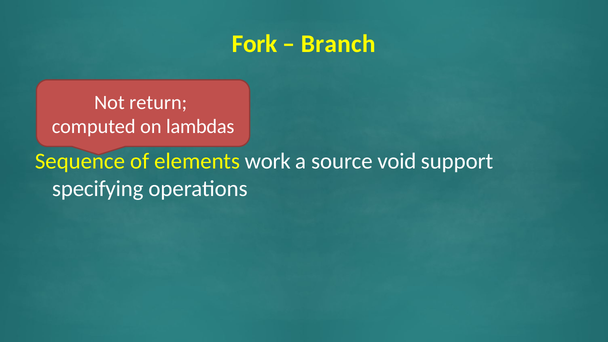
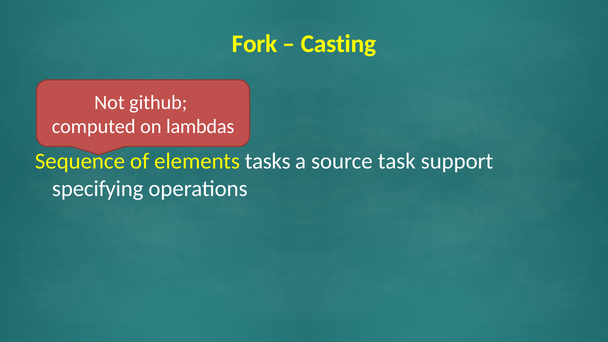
Branch: Branch -> Casting (338, 44)
return: return -> github (158, 102)
work: work -> tasks (268, 161)
void: void -> task (397, 161)
